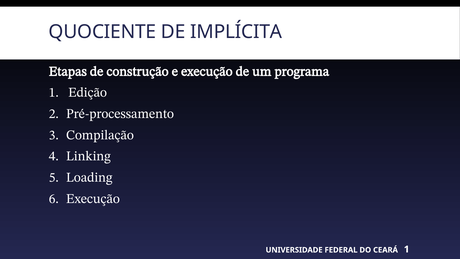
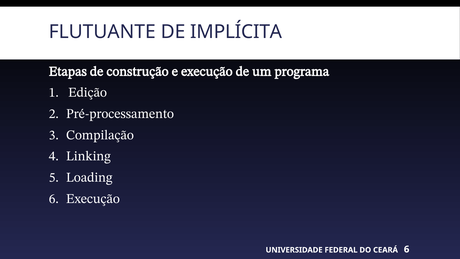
QUOCIENTE: QUOCIENTE -> FLUTUANTE (102, 32)
CEARÁ 1: 1 -> 6 (407, 249)
